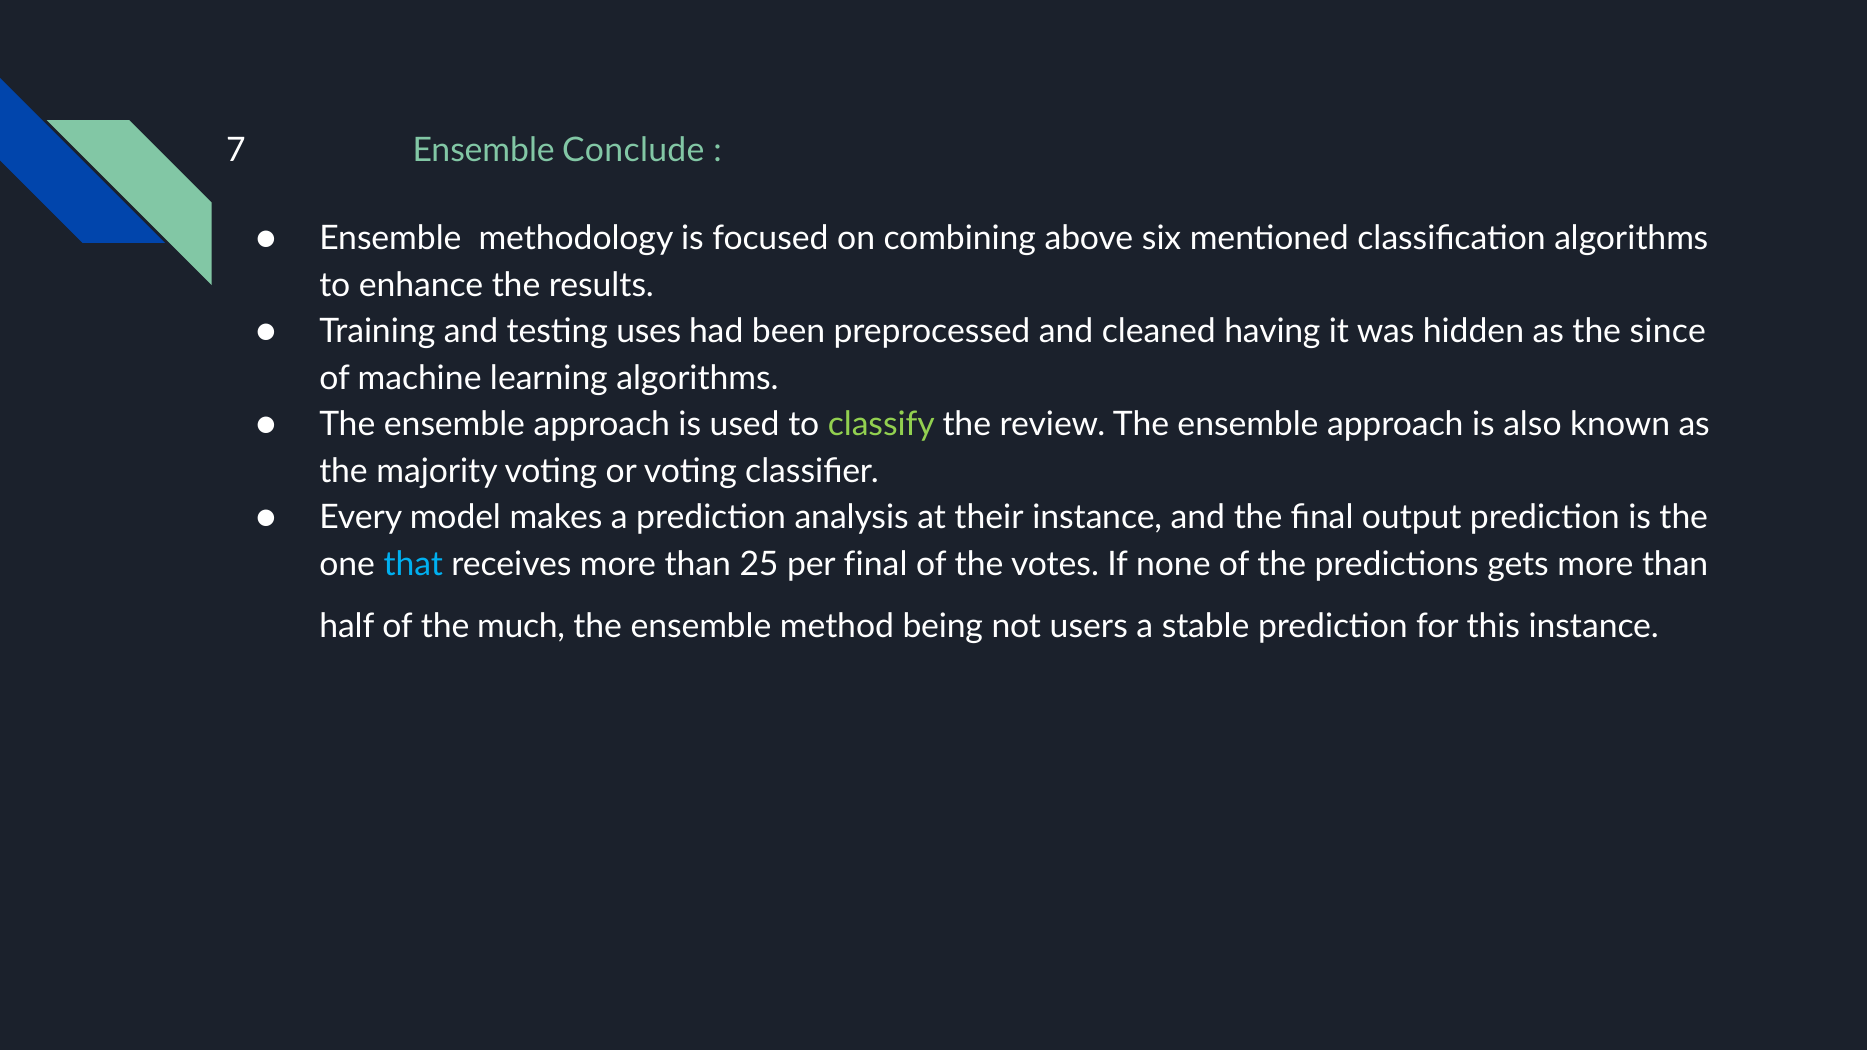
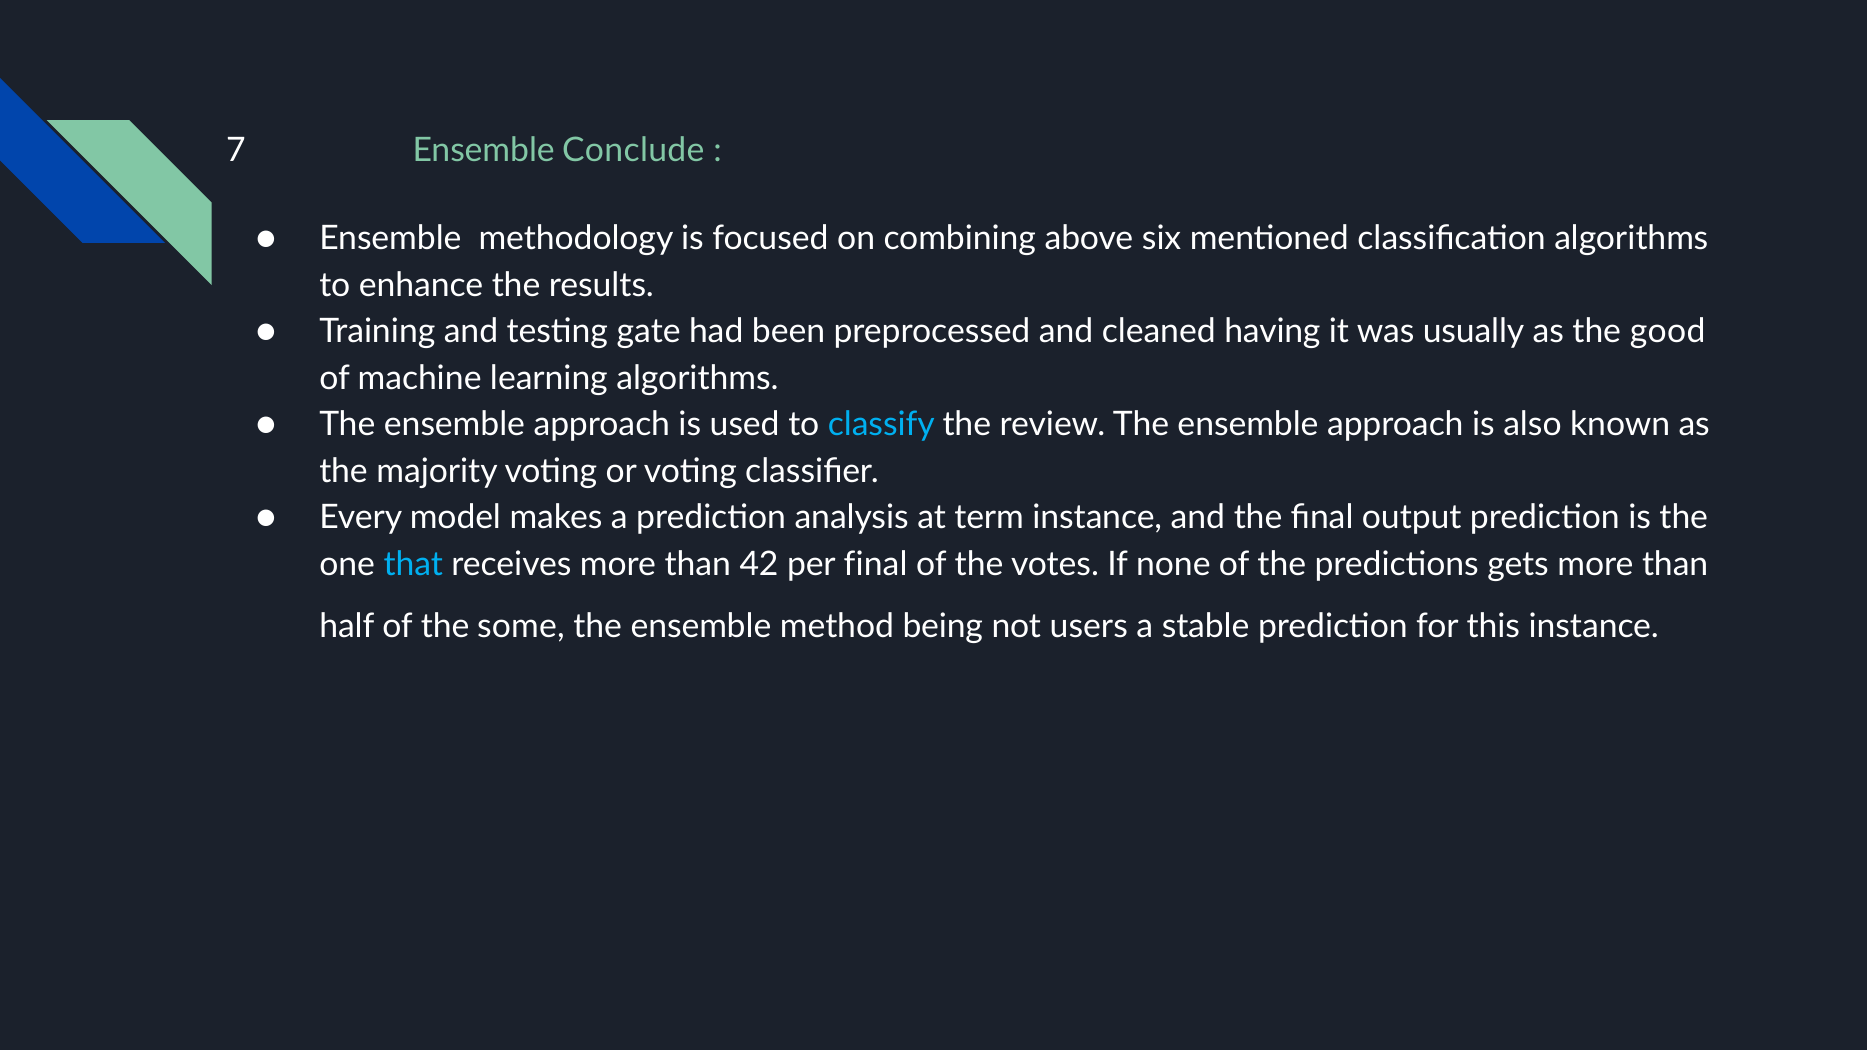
uses: uses -> gate (649, 332)
hidden: hidden -> usually (1474, 332)
since: since -> good (1668, 332)
classify colour: light green -> light blue (881, 425)
their: their -> term (989, 518)
25: 25 -> 42 (759, 564)
much: much -> some (521, 626)
